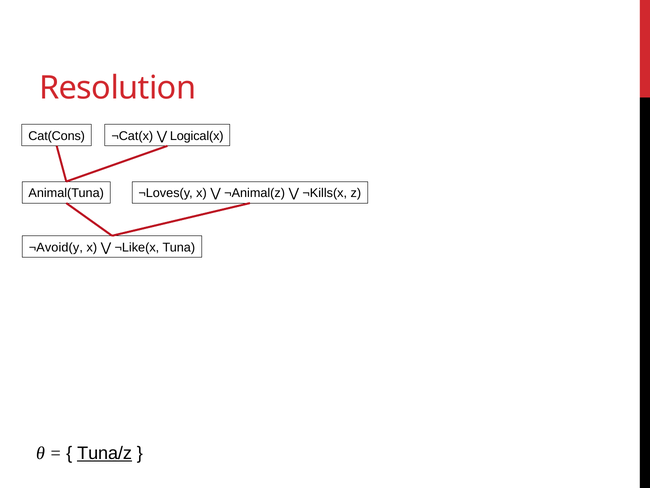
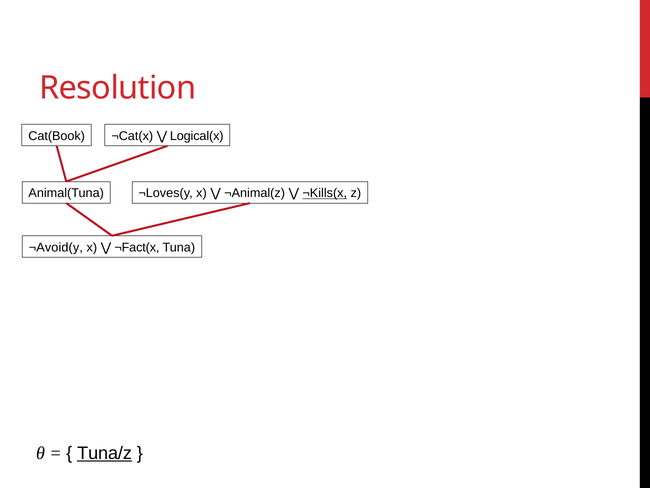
Cat(Cons: Cat(Cons -> Cat(Book (57, 136)
¬Kills(x underline: none -> present (325, 193)
¬Like(x: ¬Like(x -> ¬Fact(x (137, 247)
